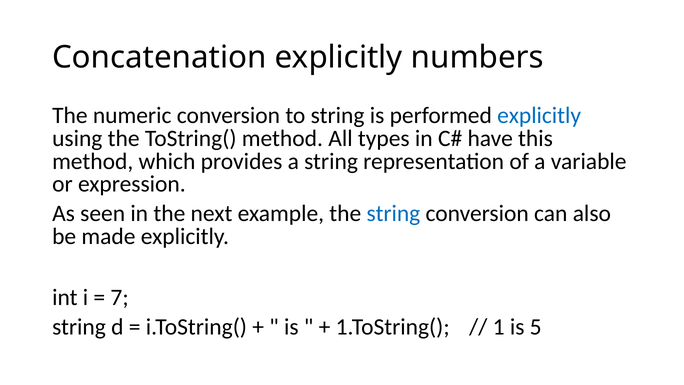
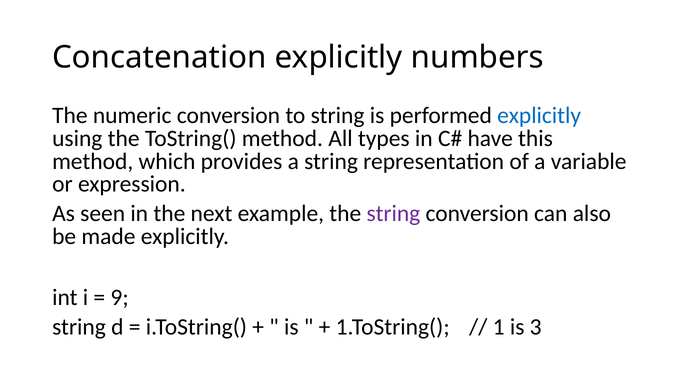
string colour: blue -> purple (393, 213)
7: 7 -> 9 (120, 297)
5: 5 -> 3 (536, 327)
